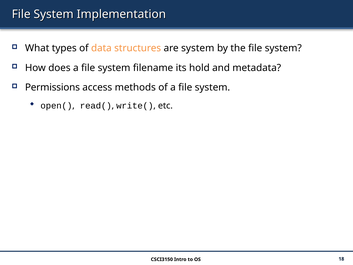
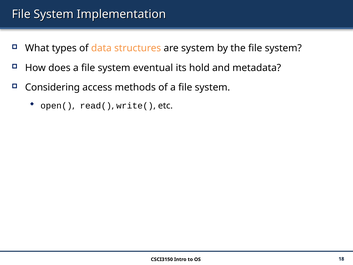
filename: filename -> eventual (153, 68)
Permissions: Permissions -> Considering (52, 87)
